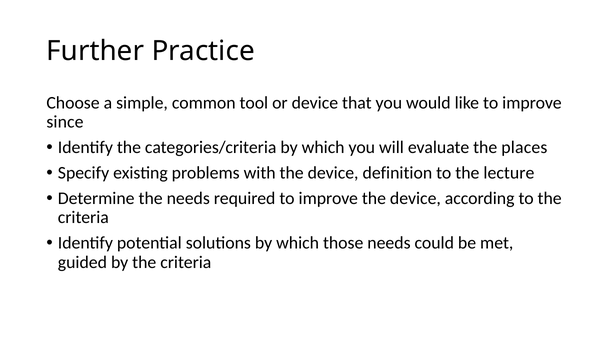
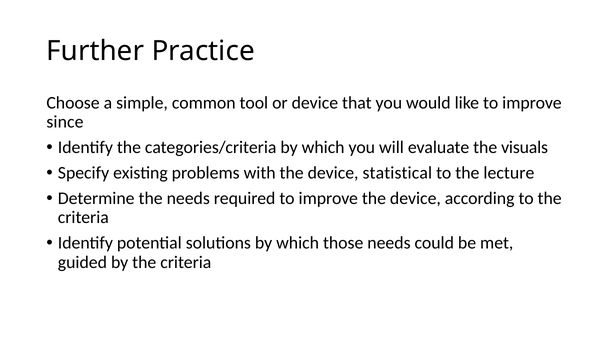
places: places -> visuals (525, 148)
definition: definition -> statistical (397, 173)
